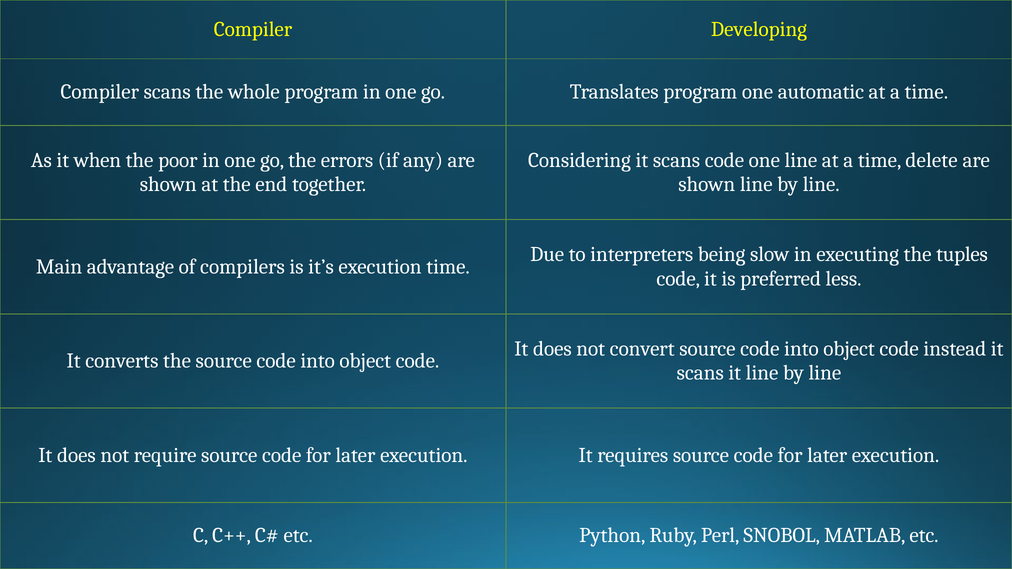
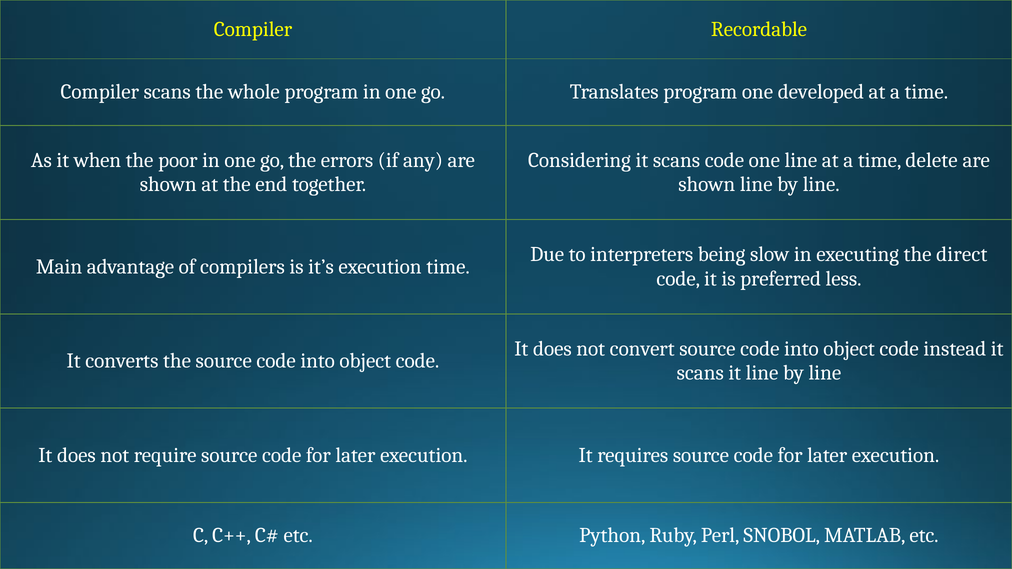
Developing: Developing -> Recordable (759, 29)
automatic: automatic -> developed (821, 92)
tuples: tuples -> direct (962, 255)
